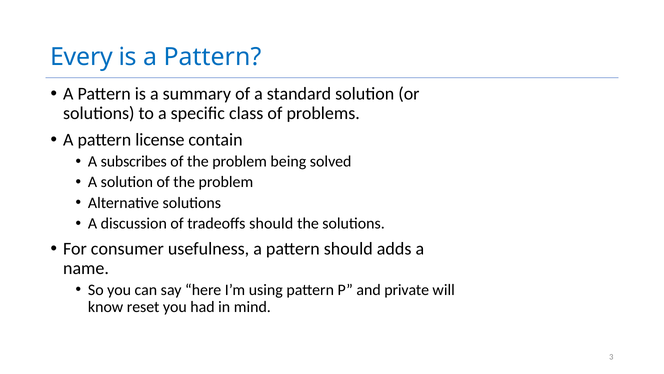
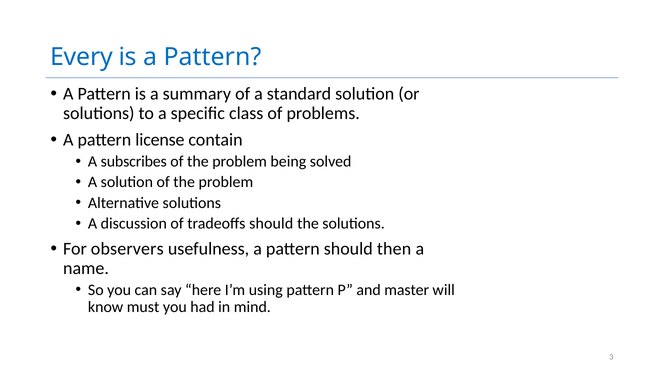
consumer: consumer -> observers (127, 248)
adds: adds -> then (394, 248)
private: private -> master (407, 290)
reset: reset -> must (143, 307)
